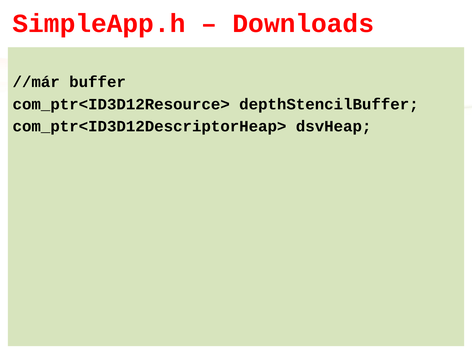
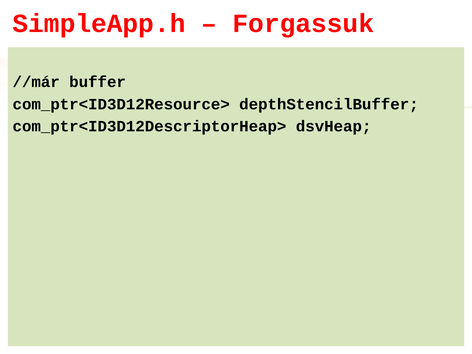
Downloads: Downloads -> Forgassuk (303, 23)
